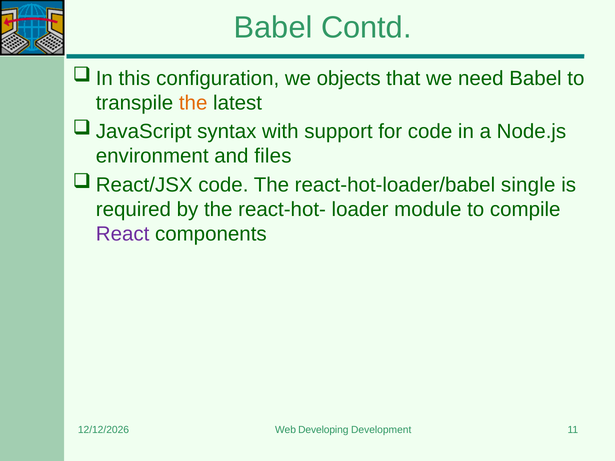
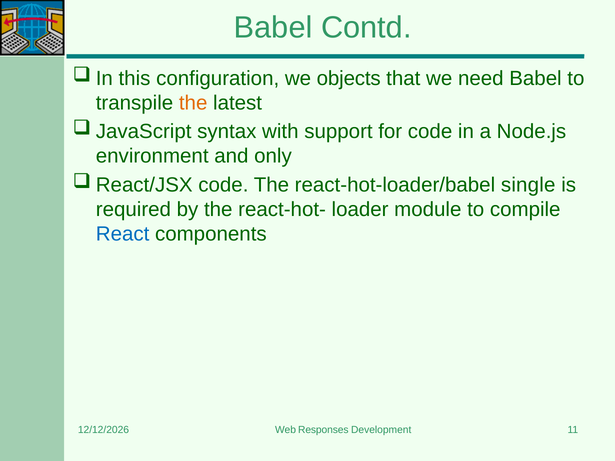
files: files -> only (273, 156)
React colour: purple -> blue (123, 234)
Developing: Developing -> Responses (323, 430)
